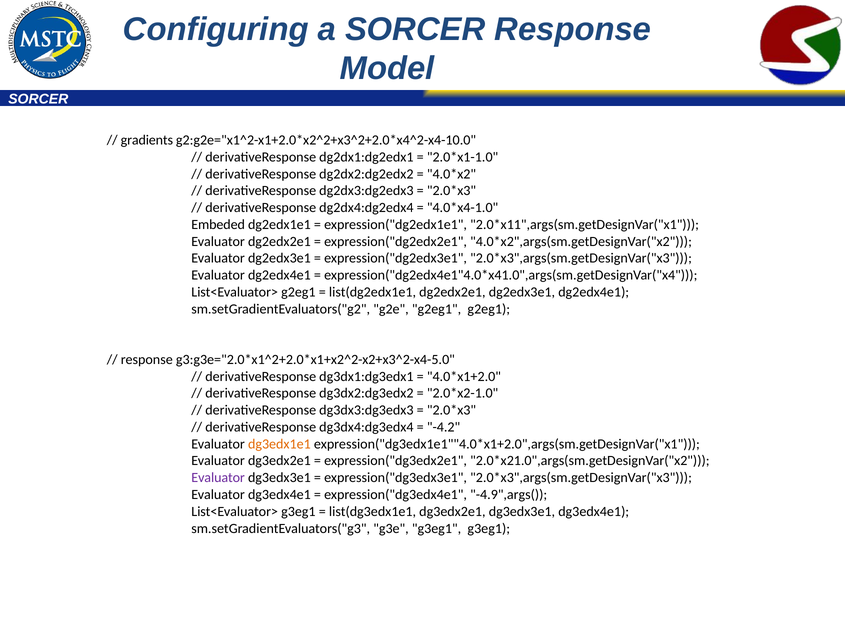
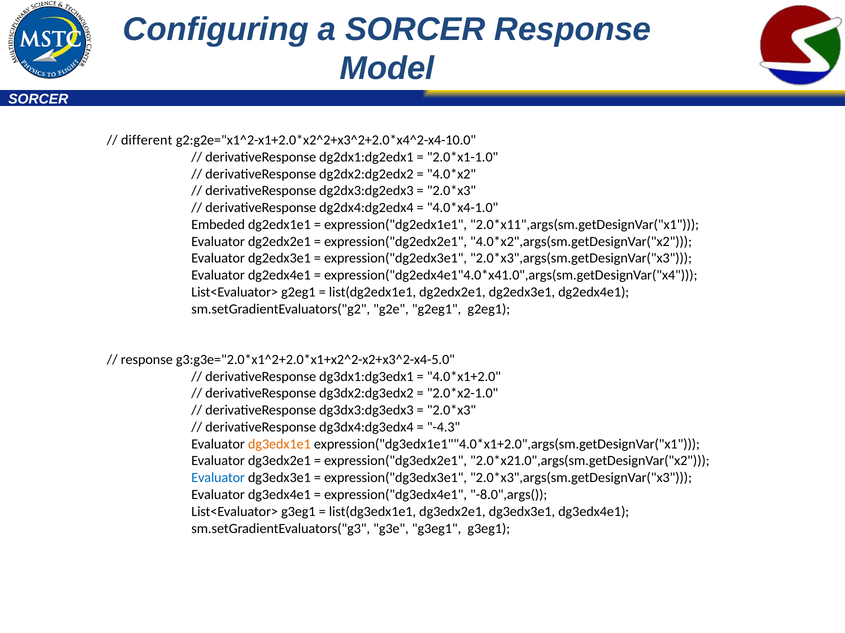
gradients: gradients -> different (147, 140)
-4.2: -4.2 -> -4.3 (444, 428)
Evaluator colour: purple -> blue (218, 478)
-4.9",args(: -4.9",args( -> -8.0",args( (509, 495)
